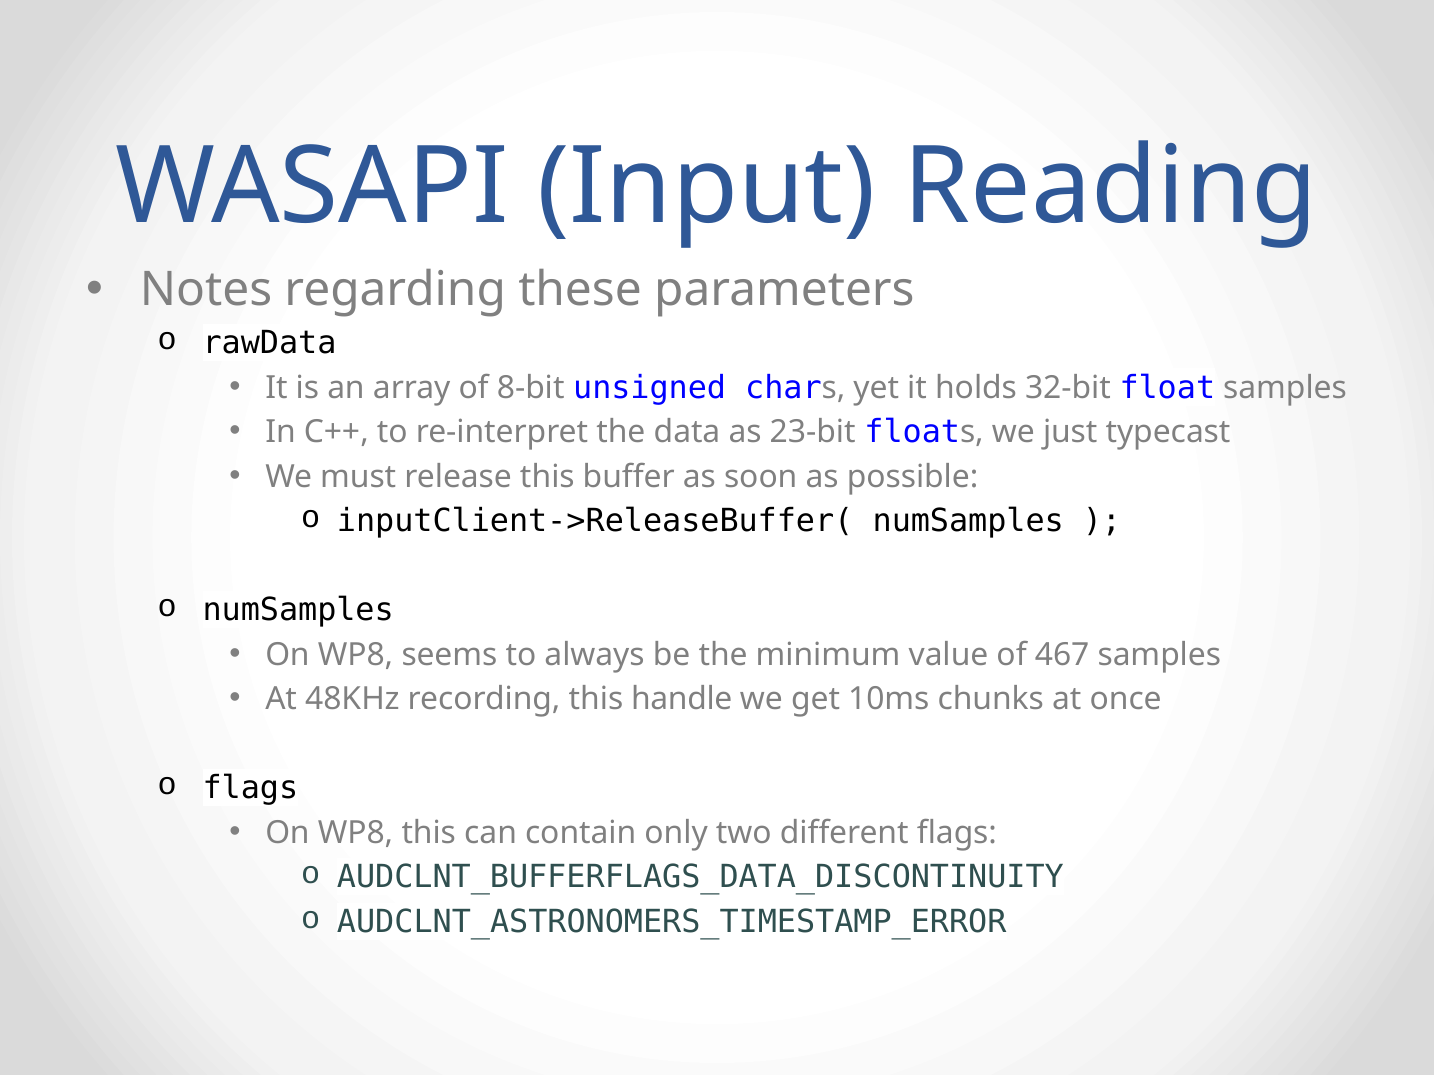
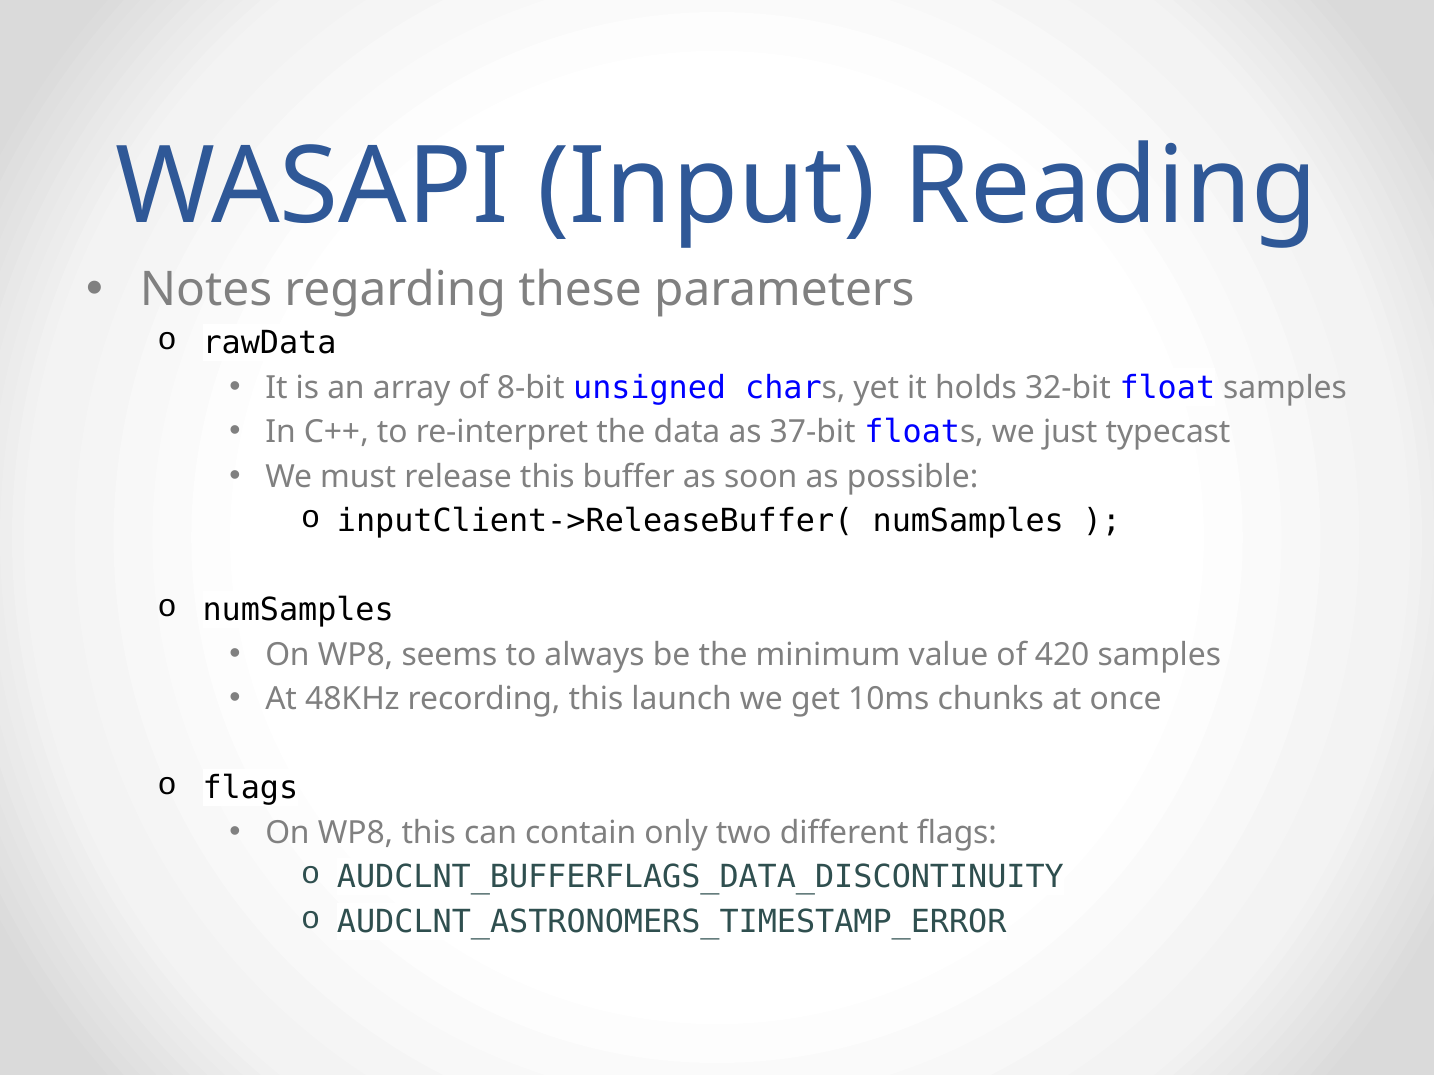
23-bit: 23-bit -> 37-bit (813, 432)
467: 467 -> 420 (1062, 655)
handle: handle -> launch (682, 699)
